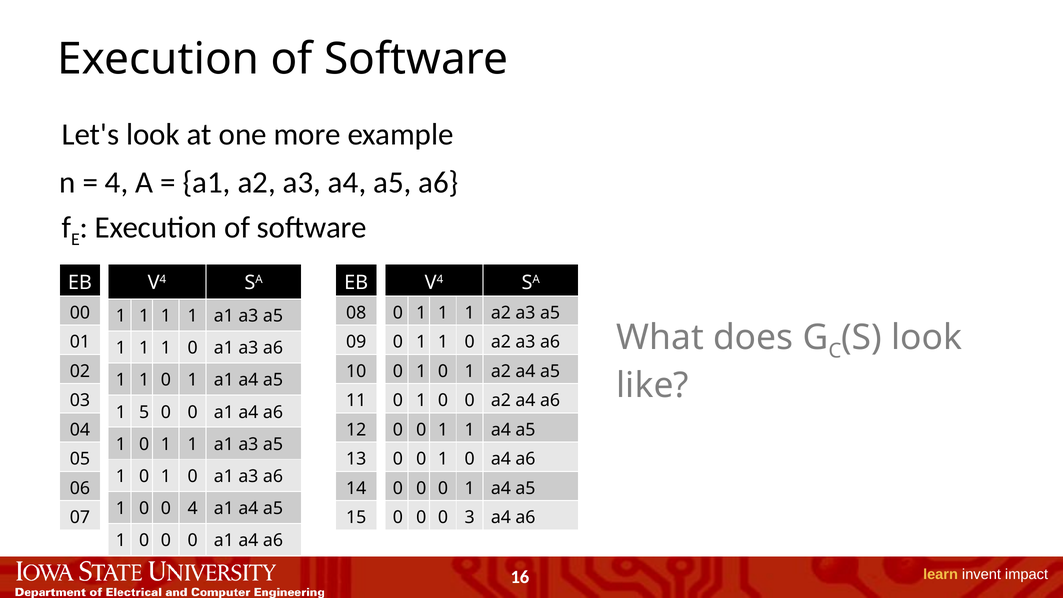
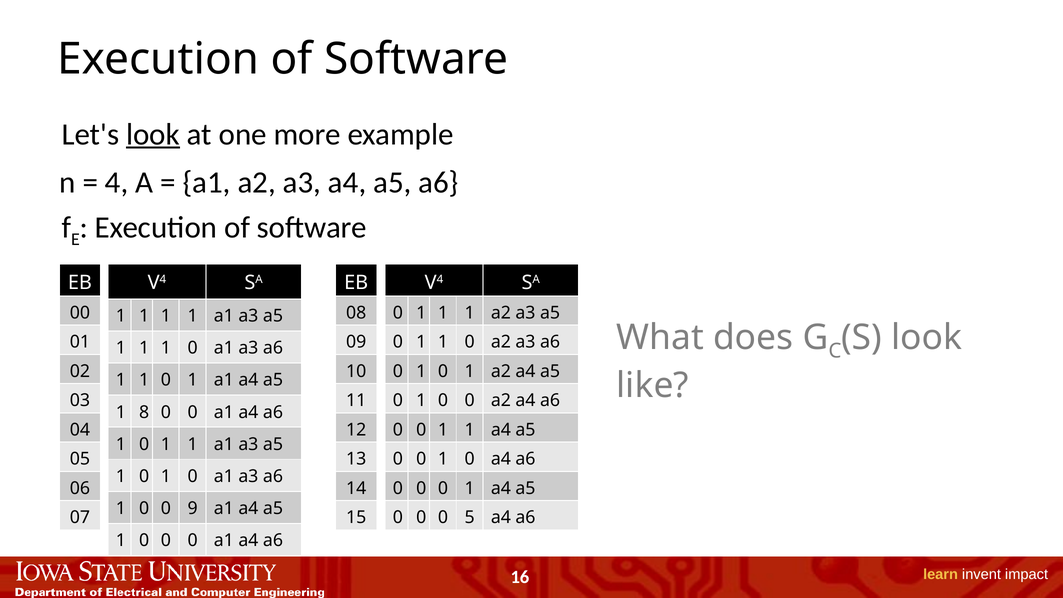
look underline: none -> present (153, 134)
5: 5 -> 8 (144, 412)
0 4: 4 -> 9 (193, 508)
3: 3 -> 5 (470, 518)
